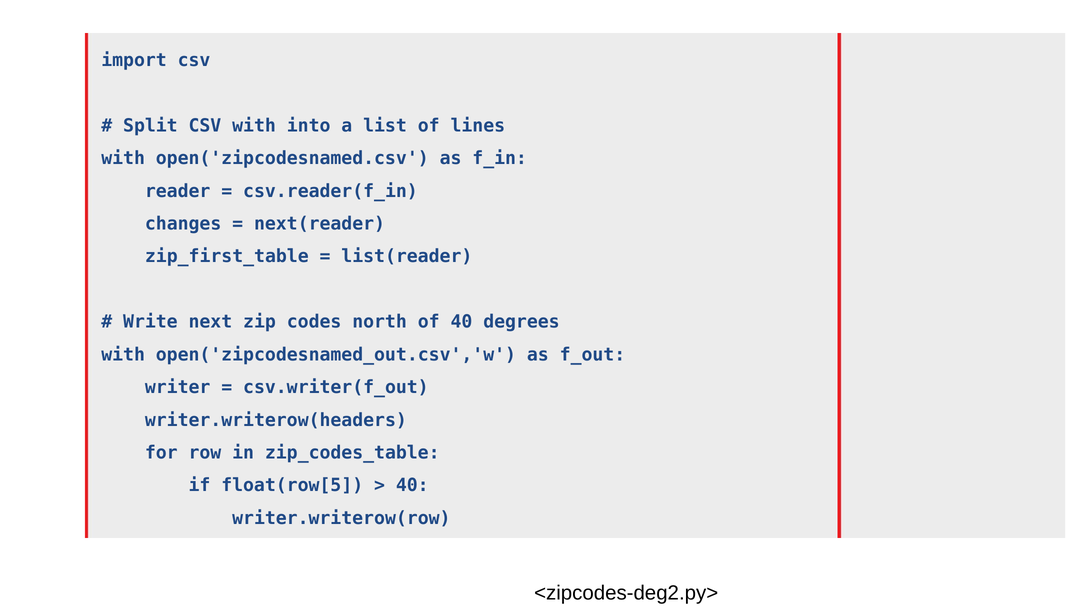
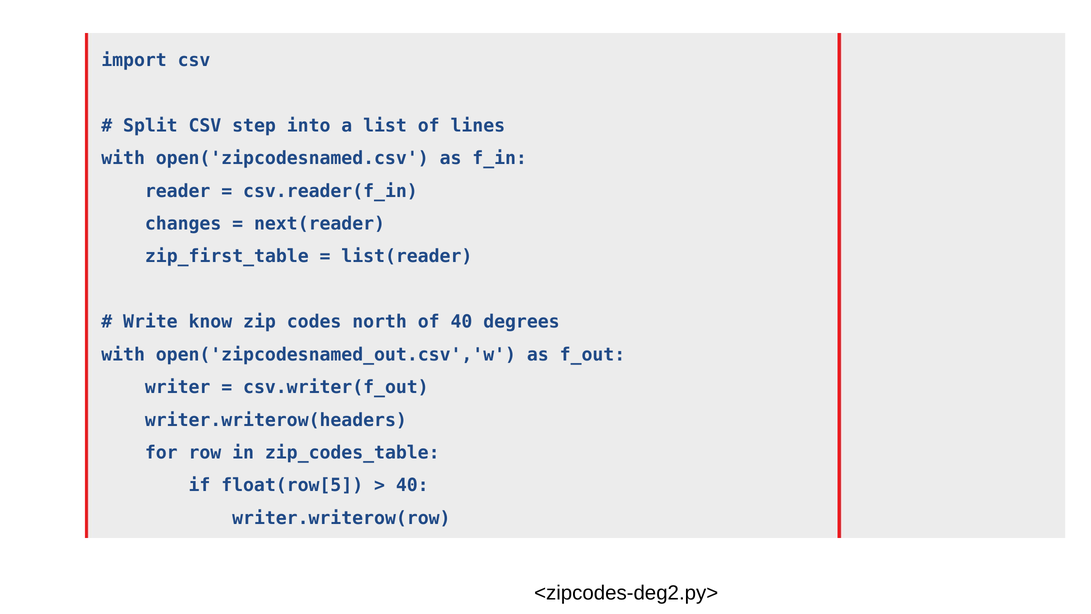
CSV with: with -> step (254, 126)
next: next -> know (210, 322)
